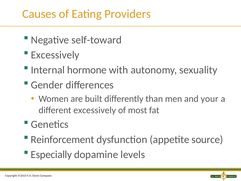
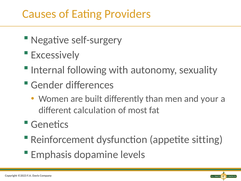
self-toward: self-toward -> self-surgery (97, 40)
hormone: hormone -> following (87, 70)
different excessively: excessively -> calculation (95, 110)
source: source -> sitting (207, 139)
Especially: Especially -> Emphasis (51, 154)
